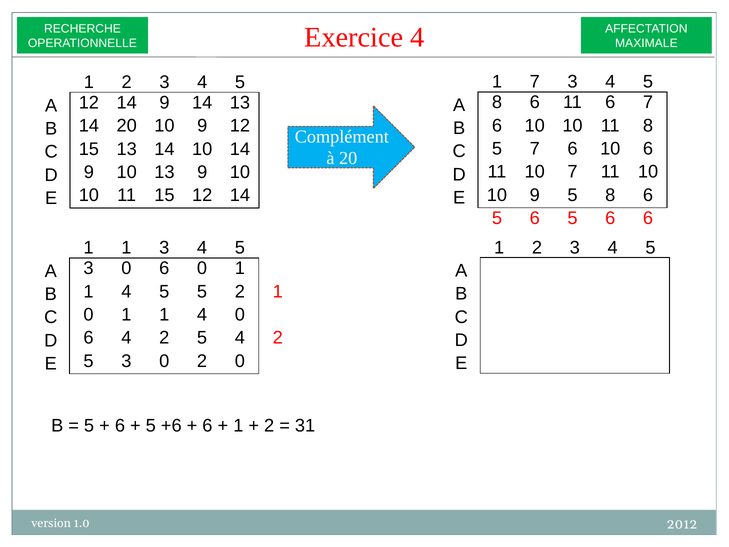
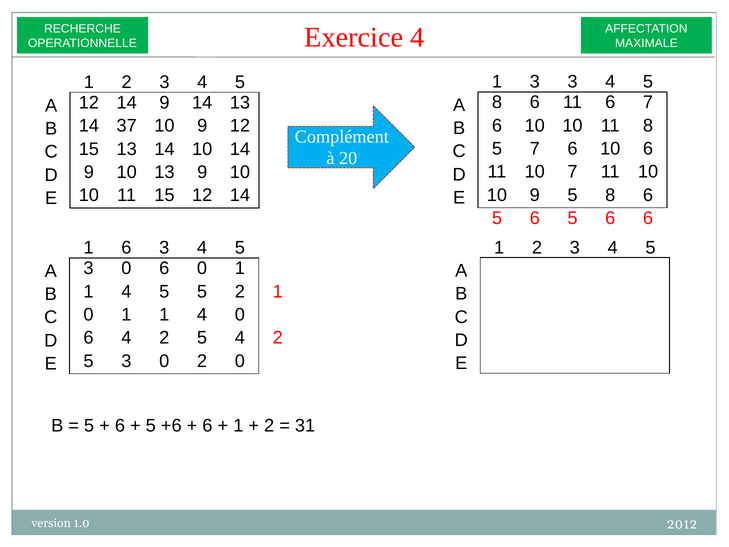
1 7: 7 -> 3 (535, 82)
14 20: 20 -> 37 (127, 126)
1: 1 -> 6 (126, 248)
